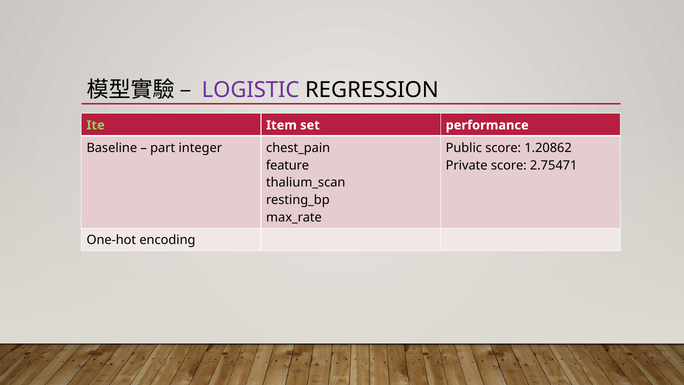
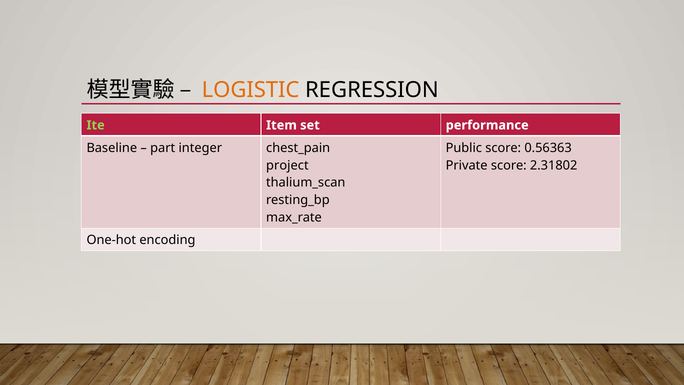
LOGISTIC colour: purple -> orange (251, 90)
1.20862: 1.20862 -> 0.56363 (548, 148)
feature: feature -> project (287, 165)
2.75471: 2.75471 -> 2.31802 (554, 165)
